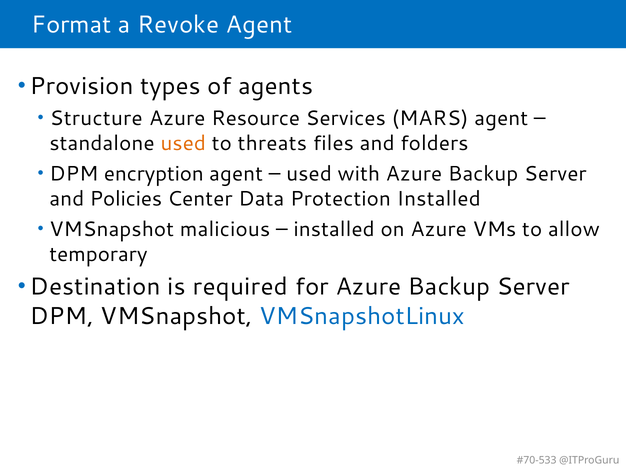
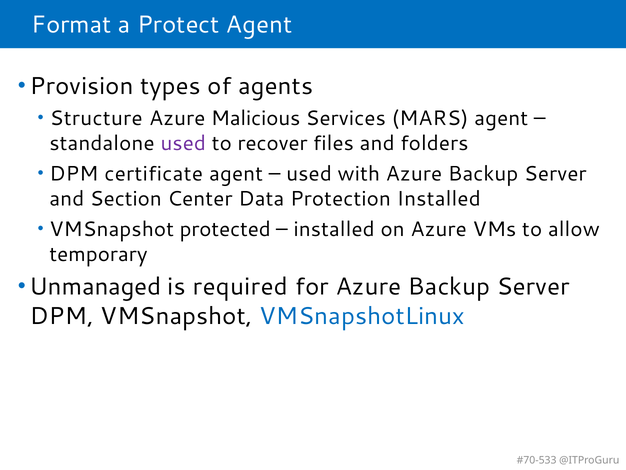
Revoke: Revoke -> Protect (178, 25)
Resource: Resource -> Malicious (256, 118)
used colour: orange -> purple (183, 143)
threats: threats -> recover (273, 143)
encryption: encryption -> certificate (154, 174)
Policies: Policies -> Section (126, 199)
malicious: malicious -> protected (225, 229)
Destination: Destination -> Unmanaged (95, 287)
